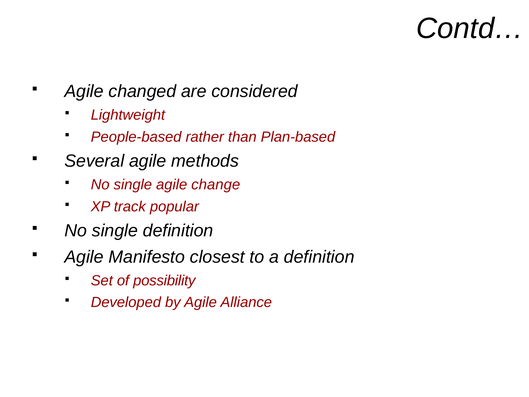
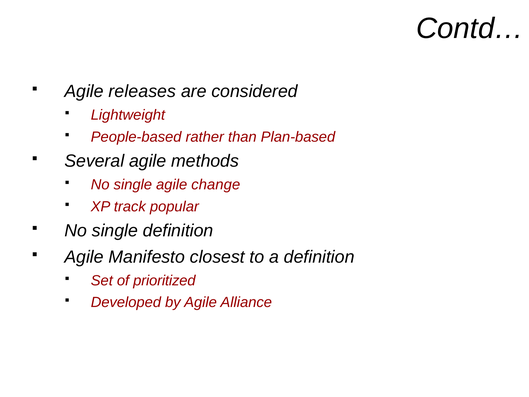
changed: changed -> releases (142, 91)
possibility: possibility -> prioritized (164, 280)
